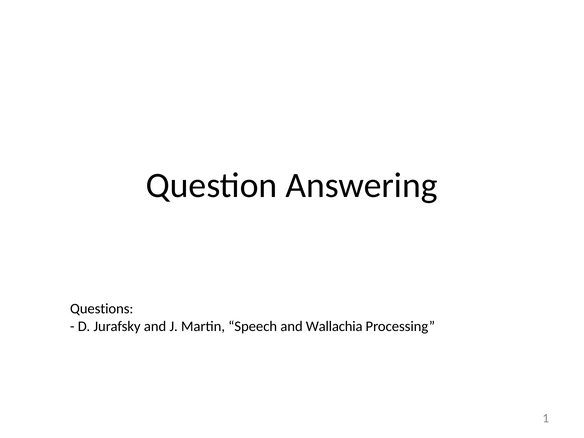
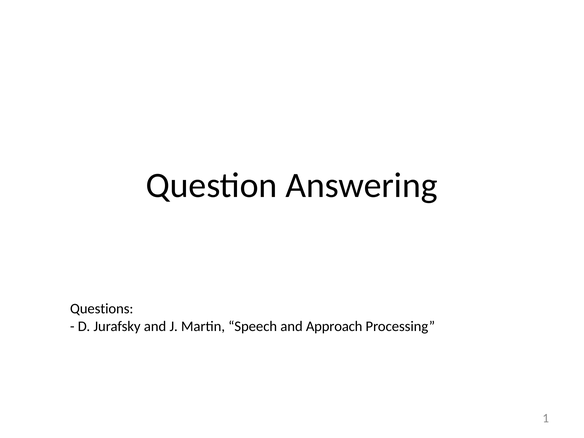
Wallachia: Wallachia -> Approach (334, 326)
